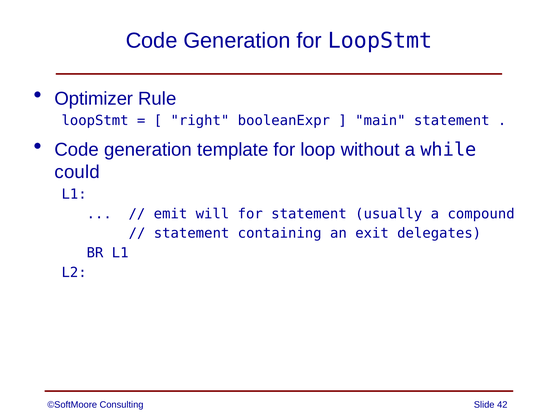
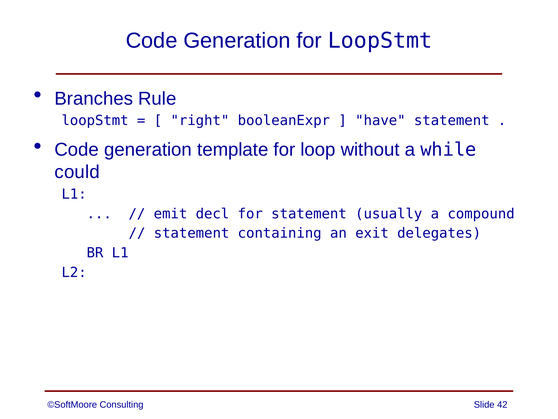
Optimizer: Optimizer -> Branches (94, 98)
main: main -> have (380, 120)
will: will -> decl (212, 213)
